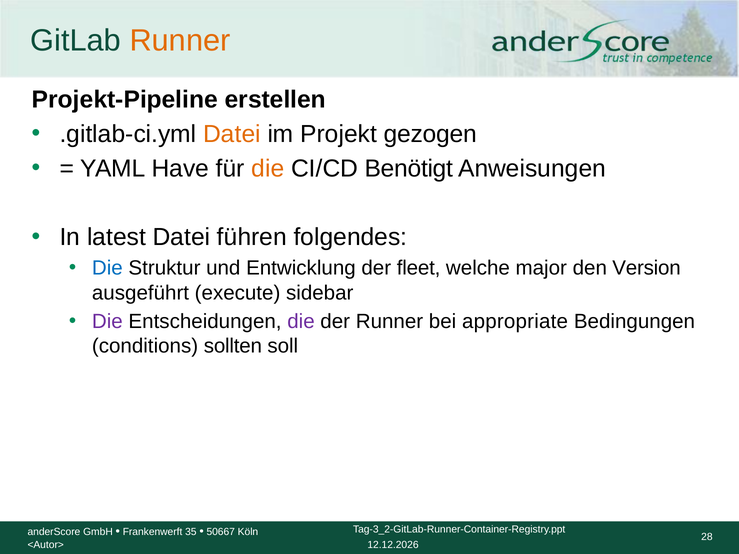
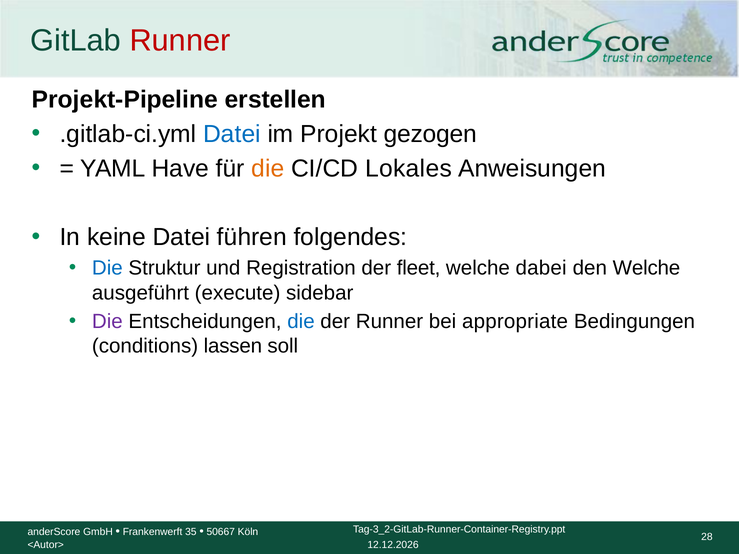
Runner colour: orange -> red (180, 41)
Datei colour: orange -> blue (232, 134)
Benötigt: Benötigt -> Lokales (409, 168)
latest: latest -> keine (116, 237)
Entwicklung: Entwicklung -> Registration (301, 268)
major: major -> dabei (541, 268)
den Version: Version -> Welche (646, 268)
die colour: purple -> blue (301, 322)
sollten: sollten -> lassen (233, 346)
